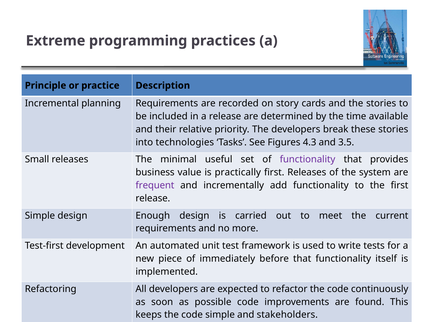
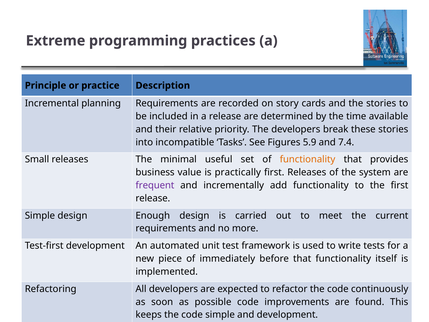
technologies: technologies -> incompatible (185, 142)
4.3: 4.3 -> 5.9 (310, 142)
3.5: 3.5 -> 7.4 (346, 142)
functionality colour: purple -> orange (308, 159)
and stakeholders: stakeholders -> development (287, 315)
